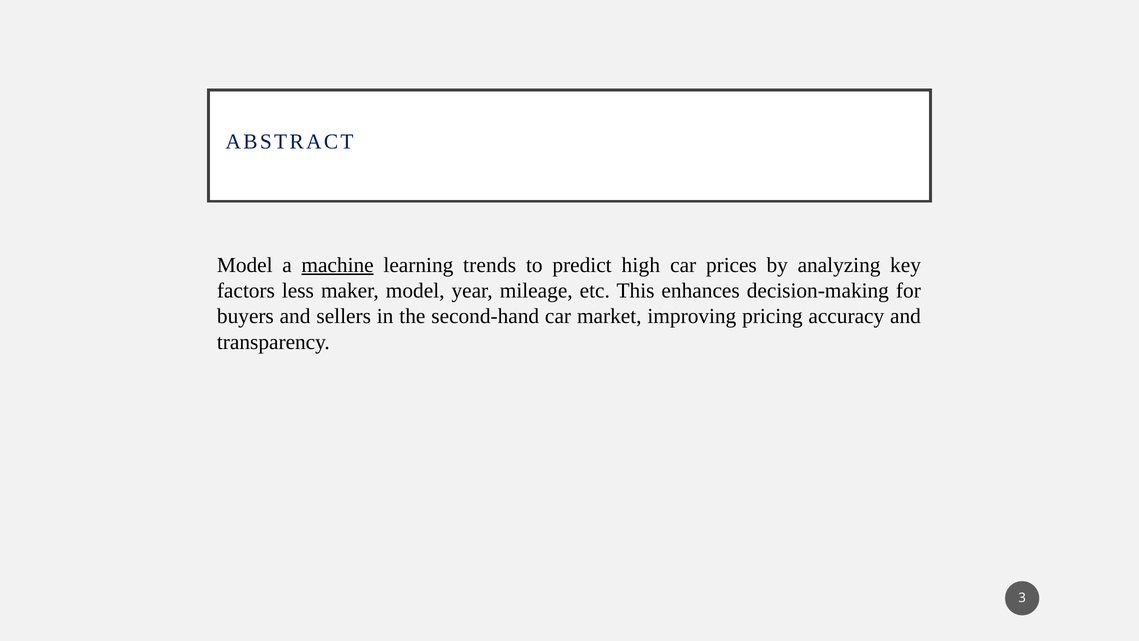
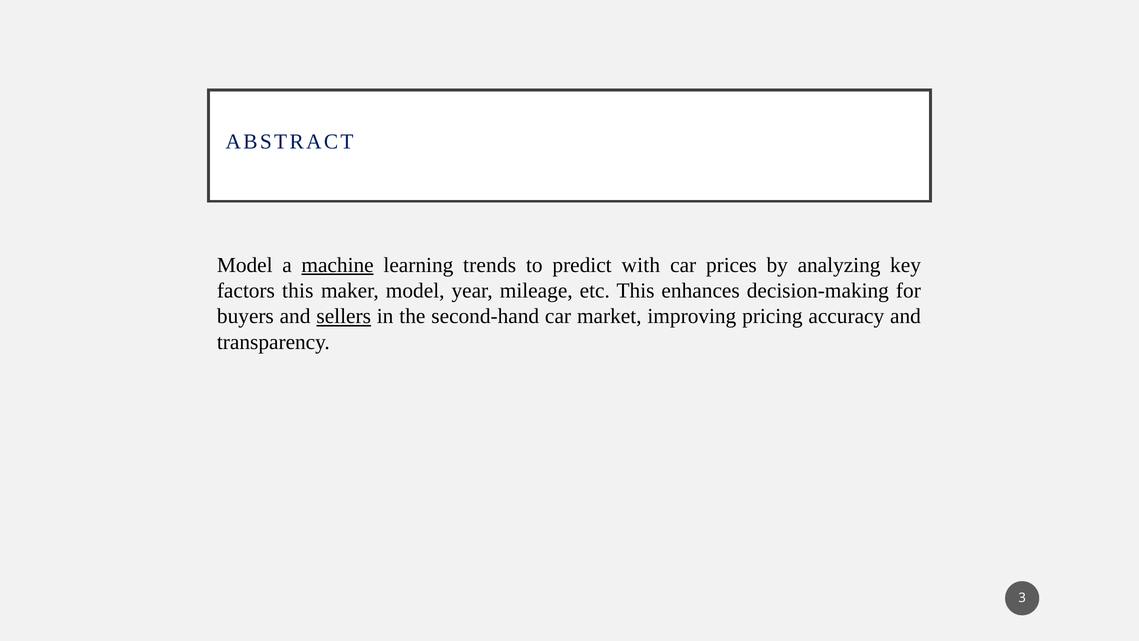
high: high -> with (641, 265)
factors less: less -> this (298, 291)
sellers underline: none -> present (344, 316)
